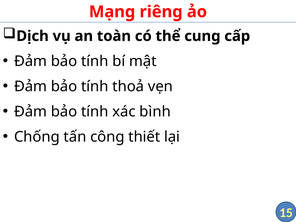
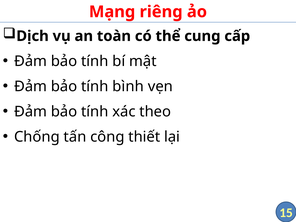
thoả: thoả -> bình (128, 86)
bình: bình -> theo (155, 112)
